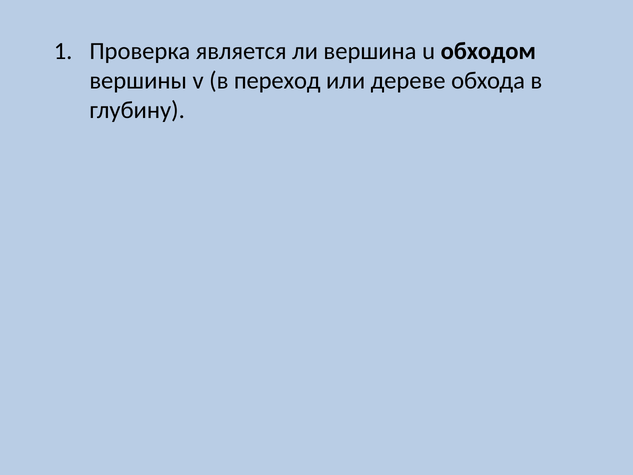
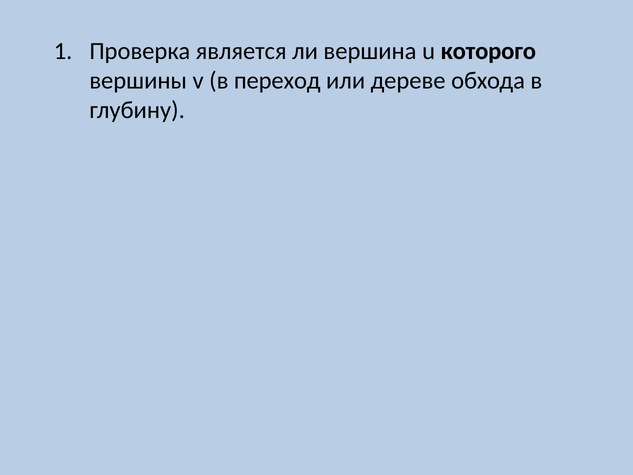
обходом: обходом -> которого (488, 51)
